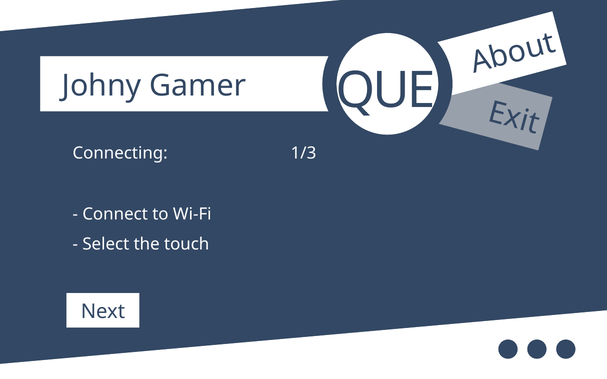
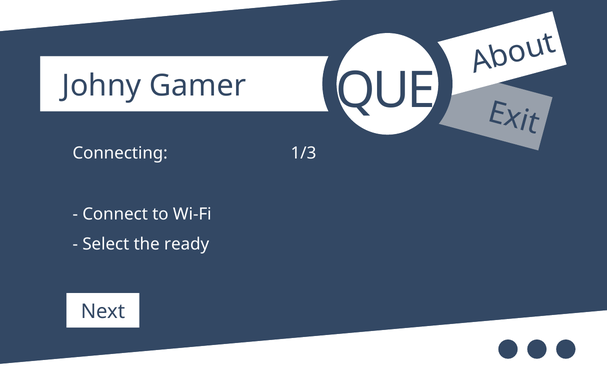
touch: touch -> ready (187, 245)
